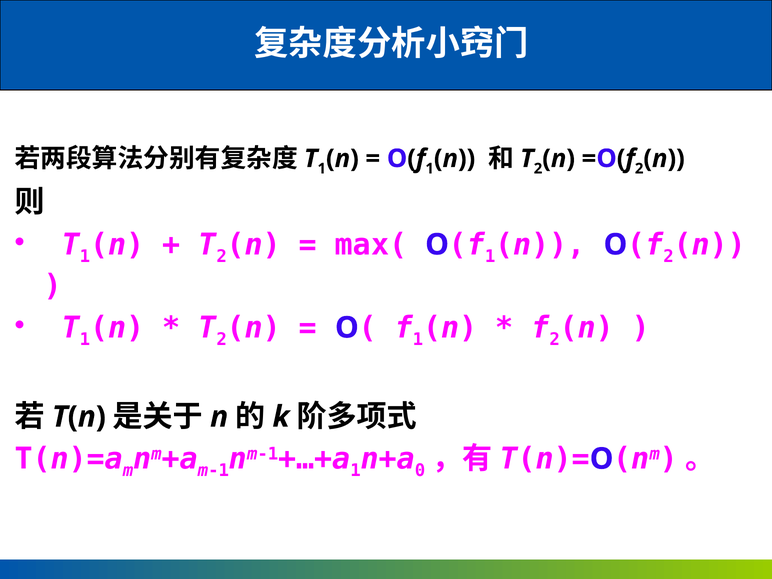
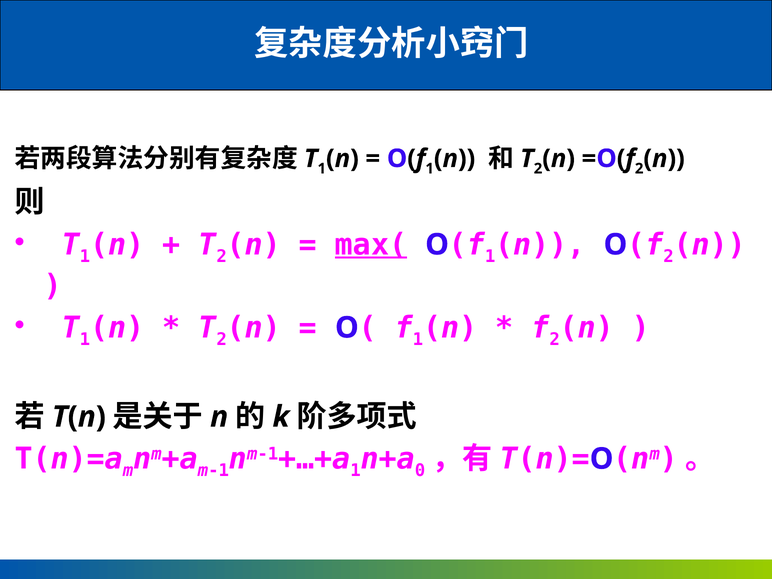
max( underline: none -> present (371, 245)
